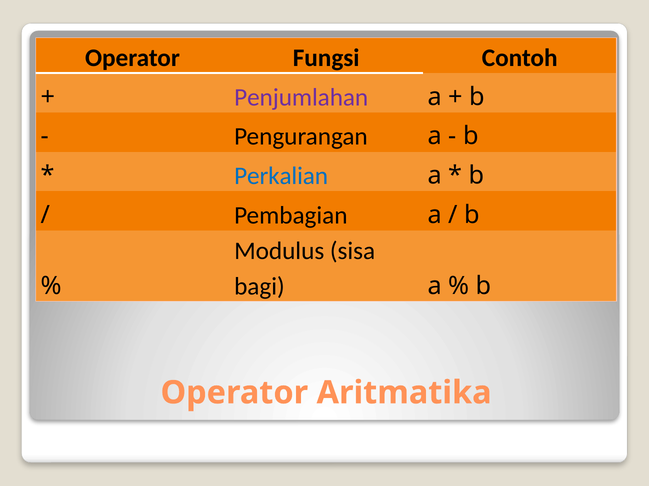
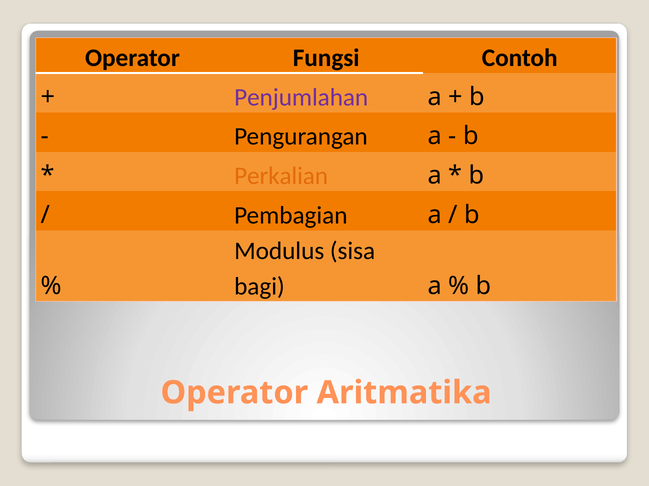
Perkalian colour: blue -> orange (281, 176)
